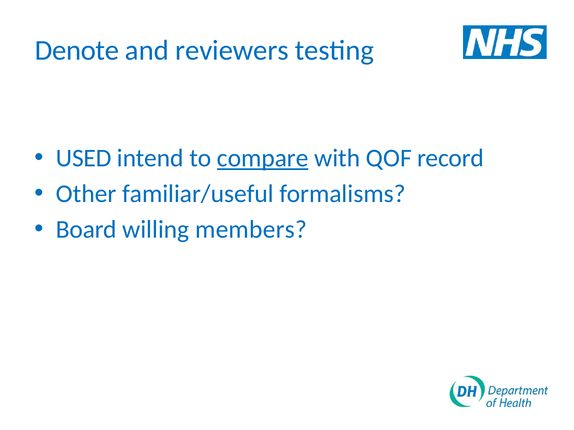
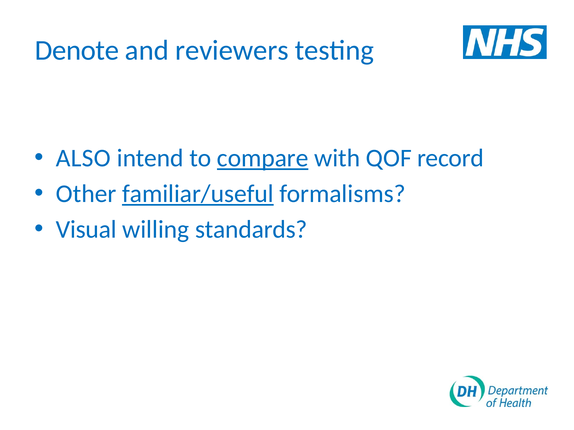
USED: USED -> ALSO (83, 158)
familiar/useful underline: none -> present (198, 194)
Board: Board -> Visual (86, 230)
members: members -> standards (251, 230)
